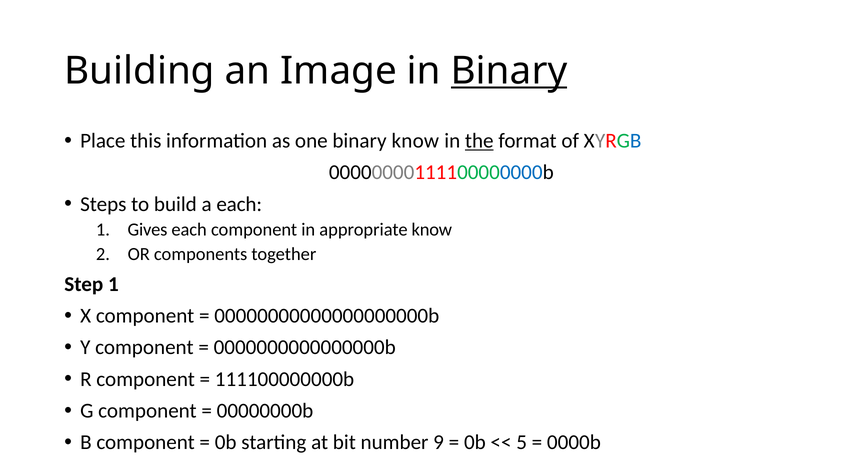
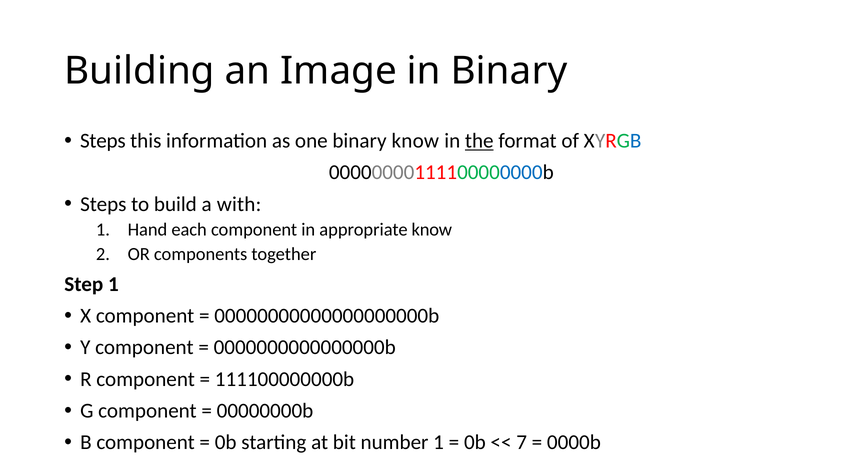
Binary underline: present -> none (509, 71)
Place: Place -> Steps (103, 141)
a each: each -> with (239, 204)
Gives: Gives -> Hand (147, 230)
number 9: 9 -> 1 (439, 442)
5: 5 -> 7 (522, 442)
